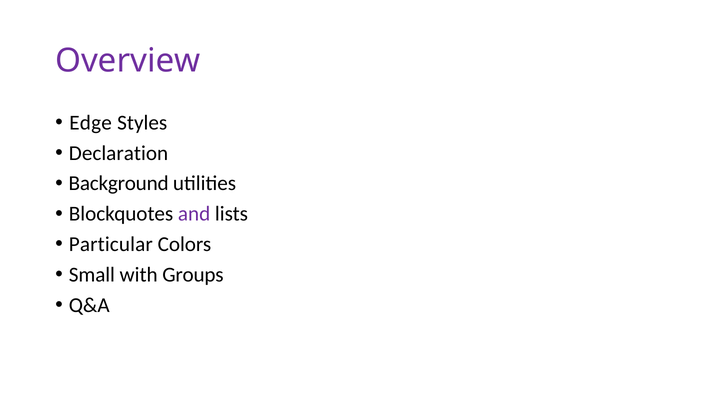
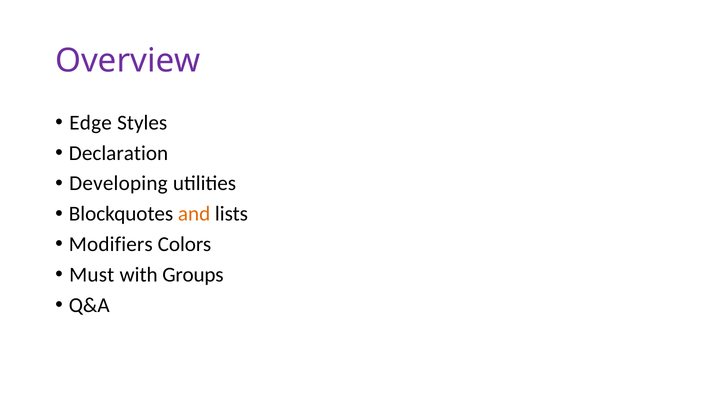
Background: Background -> Developing (118, 183)
and colour: purple -> orange (194, 214)
Particular: Particular -> Modifiers (111, 244)
Small: Small -> Must (92, 275)
